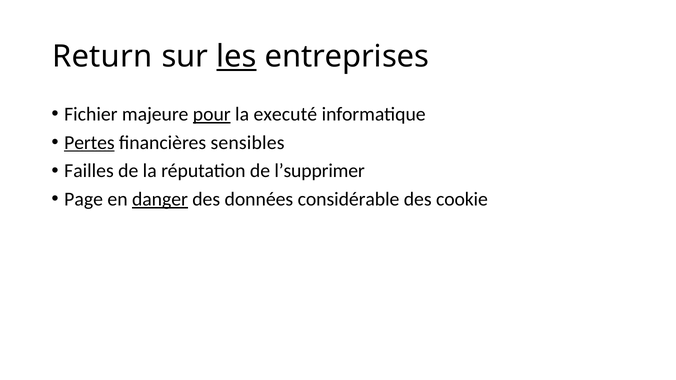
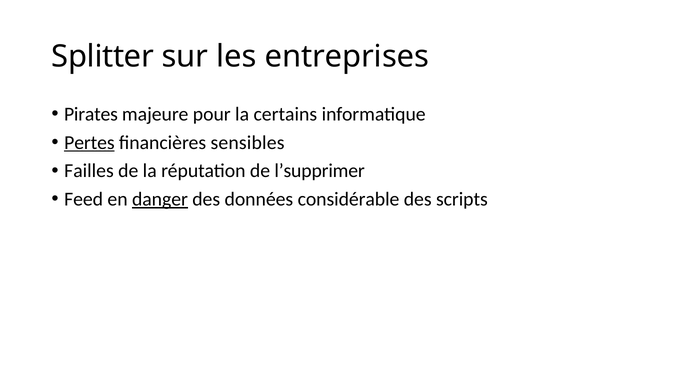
Return: Return -> Splitter (103, 57)
les underline: present -> none (236, 57)
Fichier: Fichier -> Pirates (91, 114)
pour underline: present -> none (212, 114)
executé: executé -> certains (285, 114)
Page: Page -> Feed (84, 199)
cookie: cookie -> scripts (462, 199)
